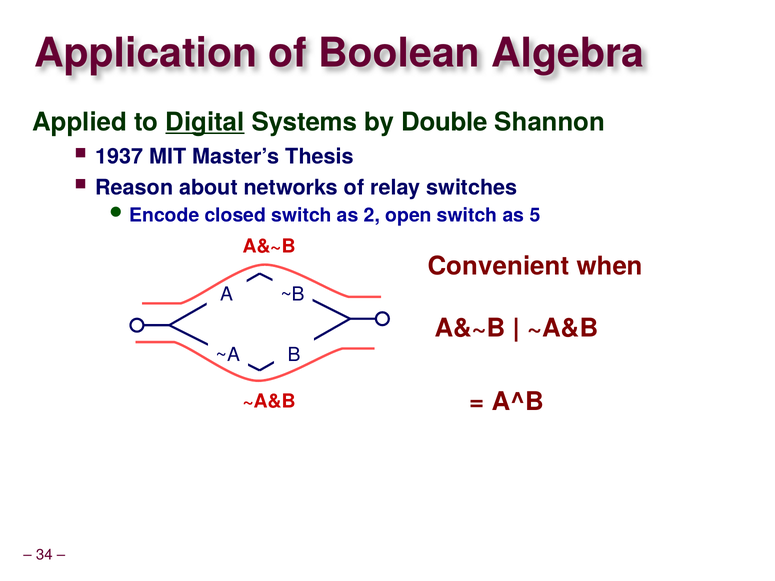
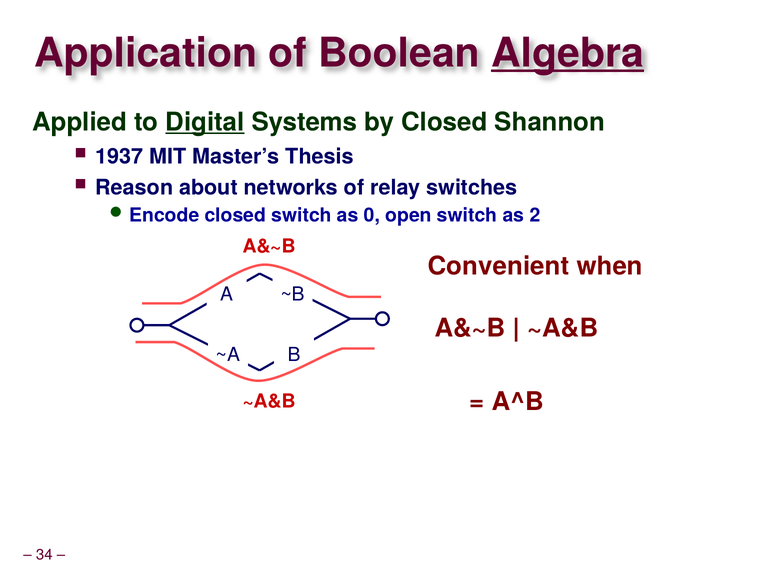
Algebra underline: none -> present (568, 53)
by Double: Double -> Closed (444, 122)
2: 2 -> 0 (372, 216)
5: 5 -> 2 (535, 216)
